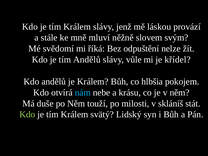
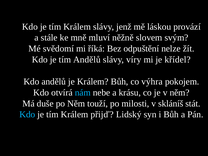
vůle: vůle -> víry (134, 60)
hlbšia: hlbšia -> výhra (152, 82)
Kdo colour: light green -> light blue (27, 114)
svätý: svätý -> přijď (102, 114)
